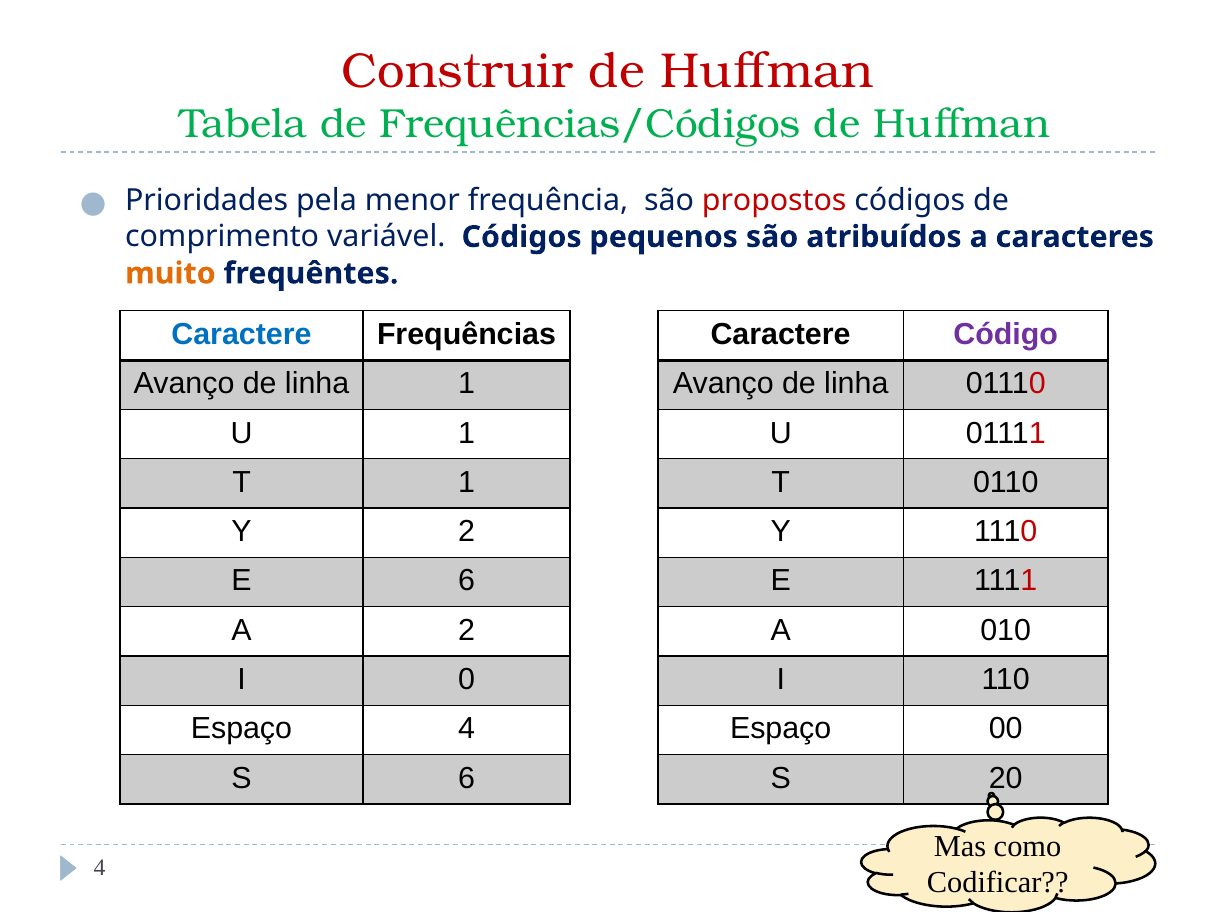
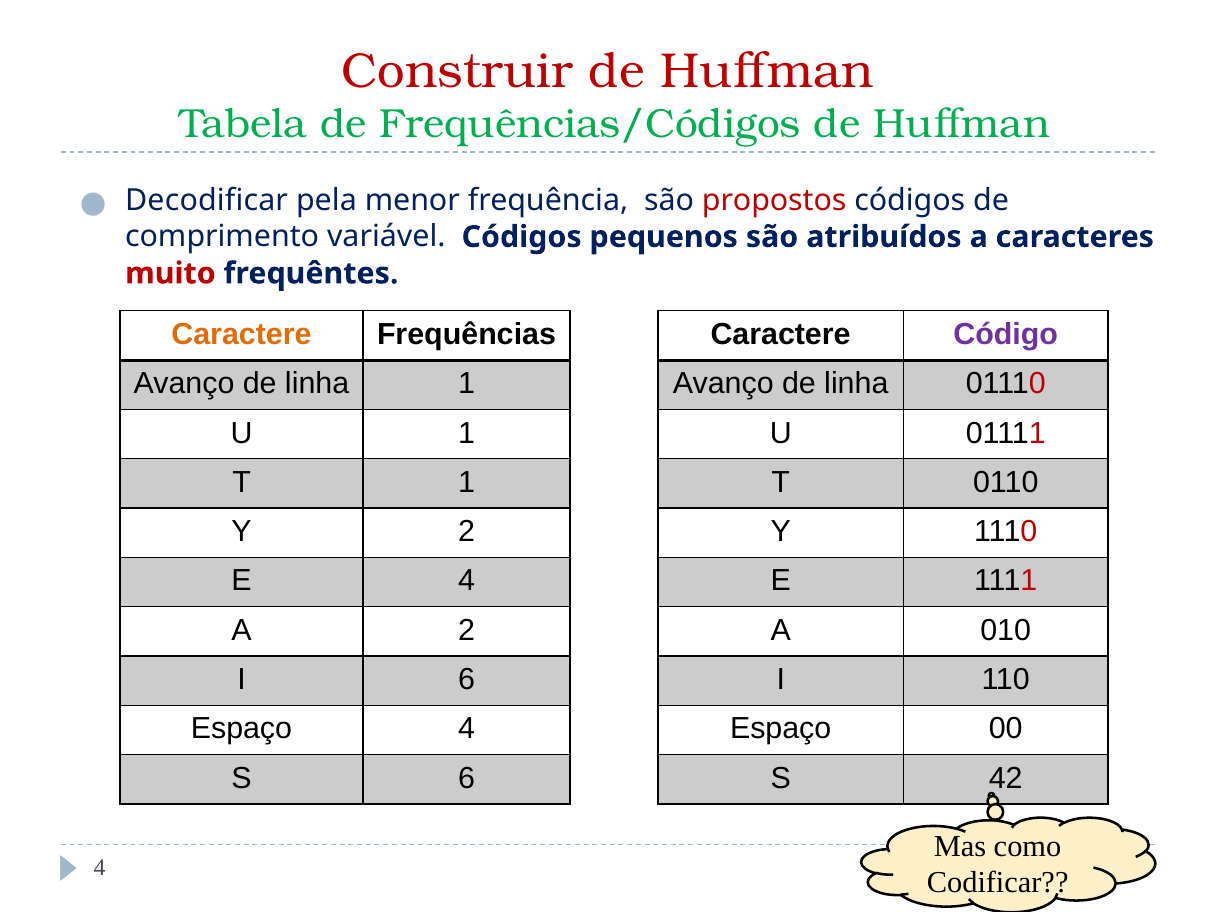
Prioridades: Prioridades -> Decodificar (207, 200)
muito colour: orange -> red (170, 273)
Caractere colour: blue -> orange (241, 334)
E 6: 6 -> 4 (467, 581)
I 0: 0 -> 6 (467, 680)
20: 20 -> 42 (1006, 778)
